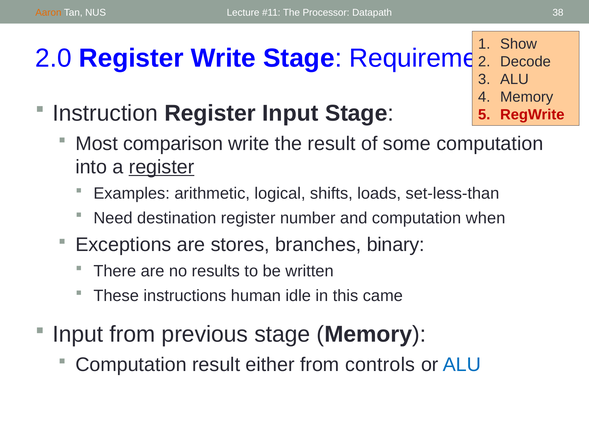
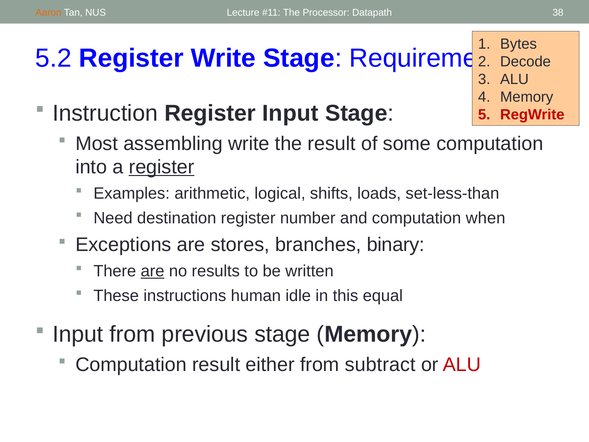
Show: Show -> Bytes (519, 44)
2.0: 2.0 -> 5.2 (53, 58)
comparison: comparison -> assembling (173, 143)
are underline: none -> present (153, 271)
came: came -> equal (383, 296)
controls: controls -> subtract (380, 364)
ALU colour: blue -> red (462, 364)
